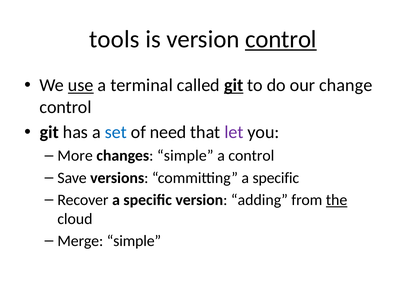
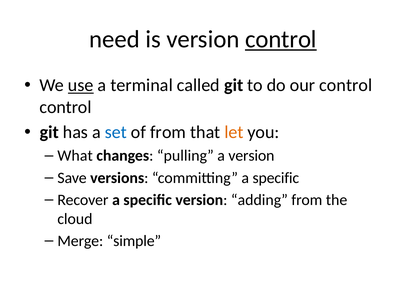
tools: tools -> need (114, 39)
git underline: present -> none (234, 85)
our change: change -> control (346, 85)
of need: need -> from (168, 132)
let colour: purple -> orange (234, 132)
More: More -> What (75, 155)
changes simple: simple -> pulling (185, 155)
a control: control -> version (251, 155)
the underline: present -> none (337, 200)
